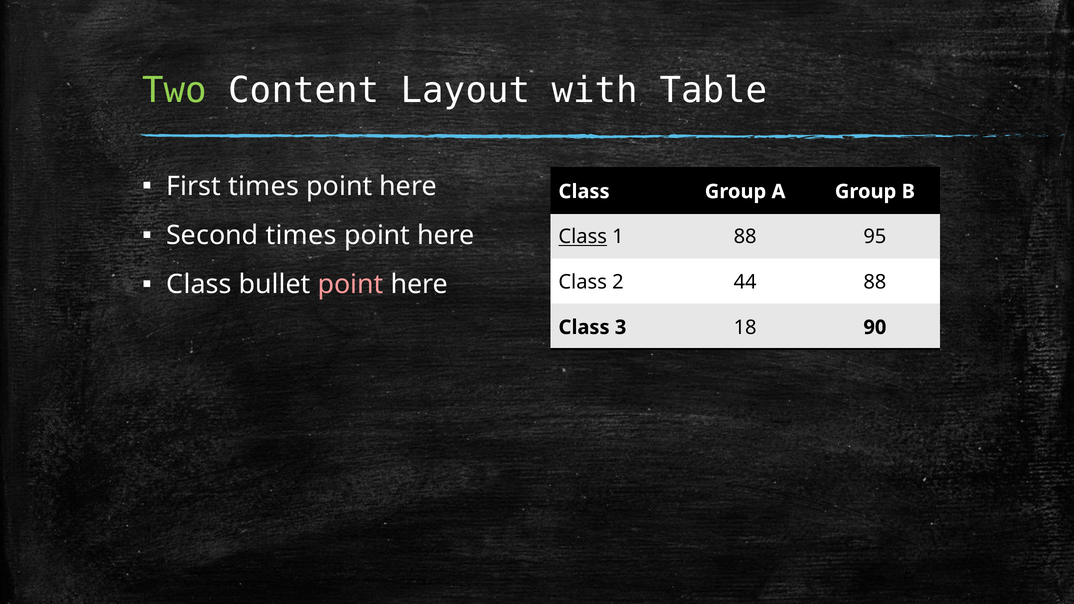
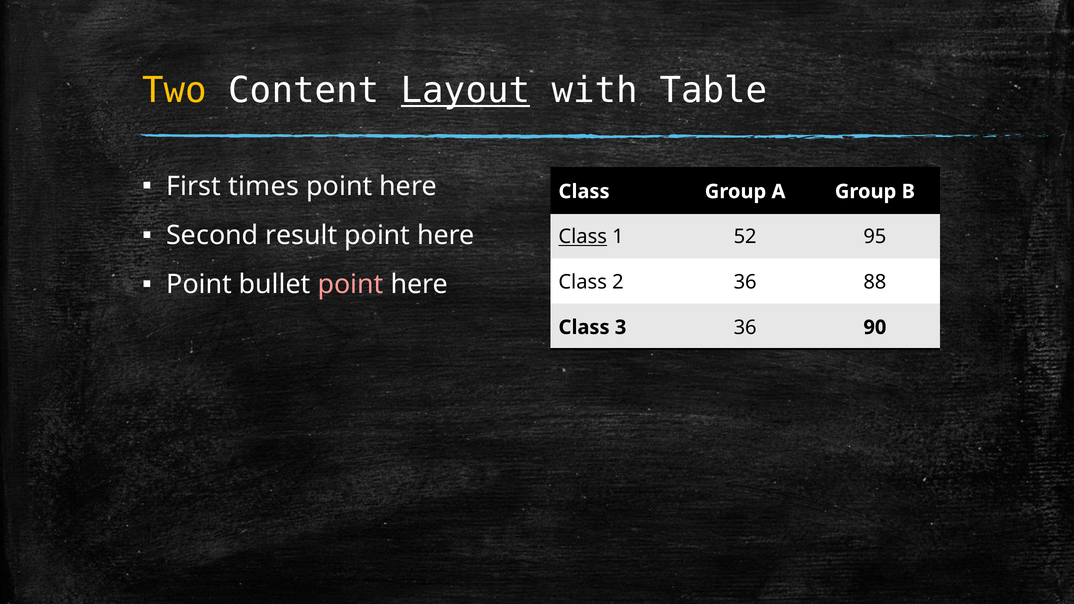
Two colour: light green -> yellow (175, 91)
Layout underline: none -> present (466, 91)
Second times: times -> result (301, 235)
1 88: 88 -> 52 (745, 237)
Class: Class -> Point (199, 285)
2 44: 44 -> 36 (745, 282)
3 18: 18 -> 36 (745, 328)
